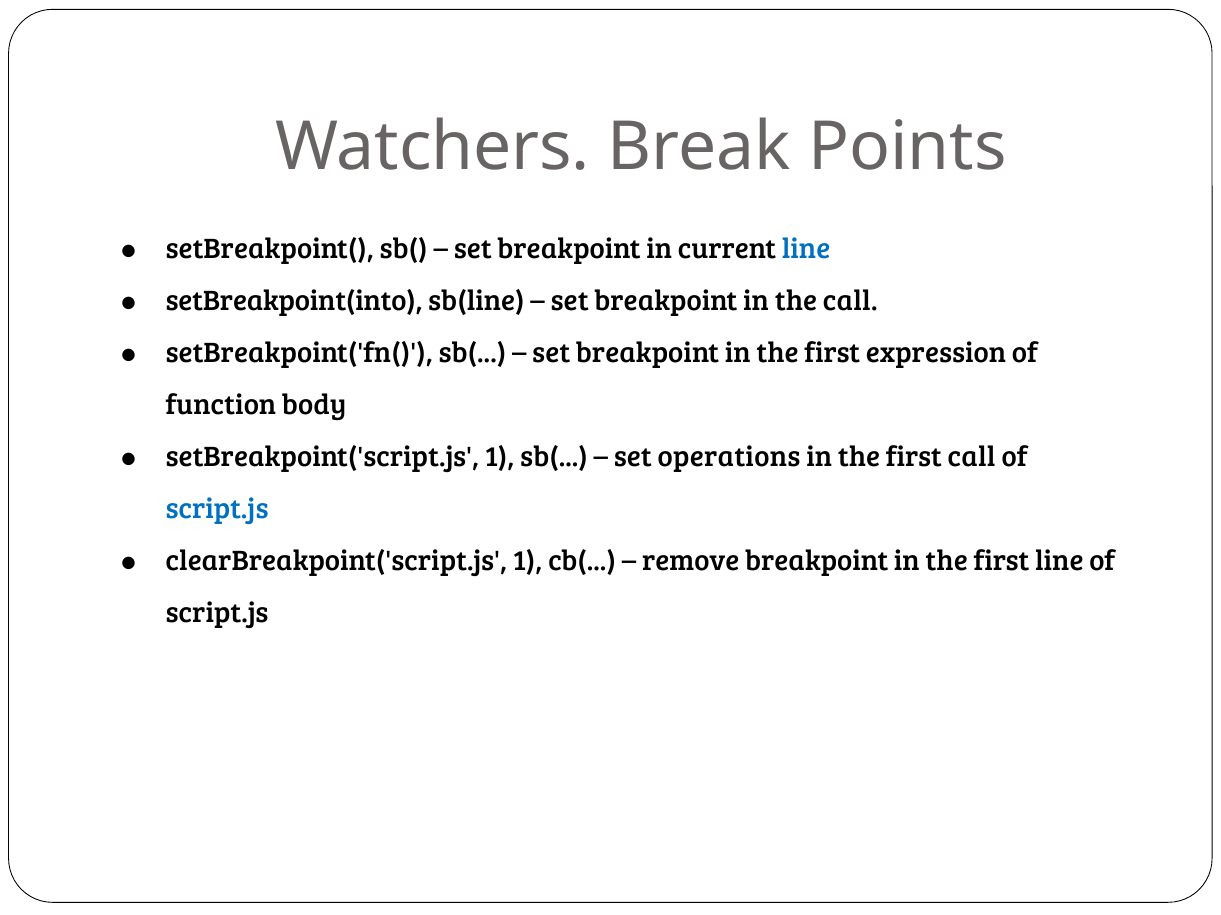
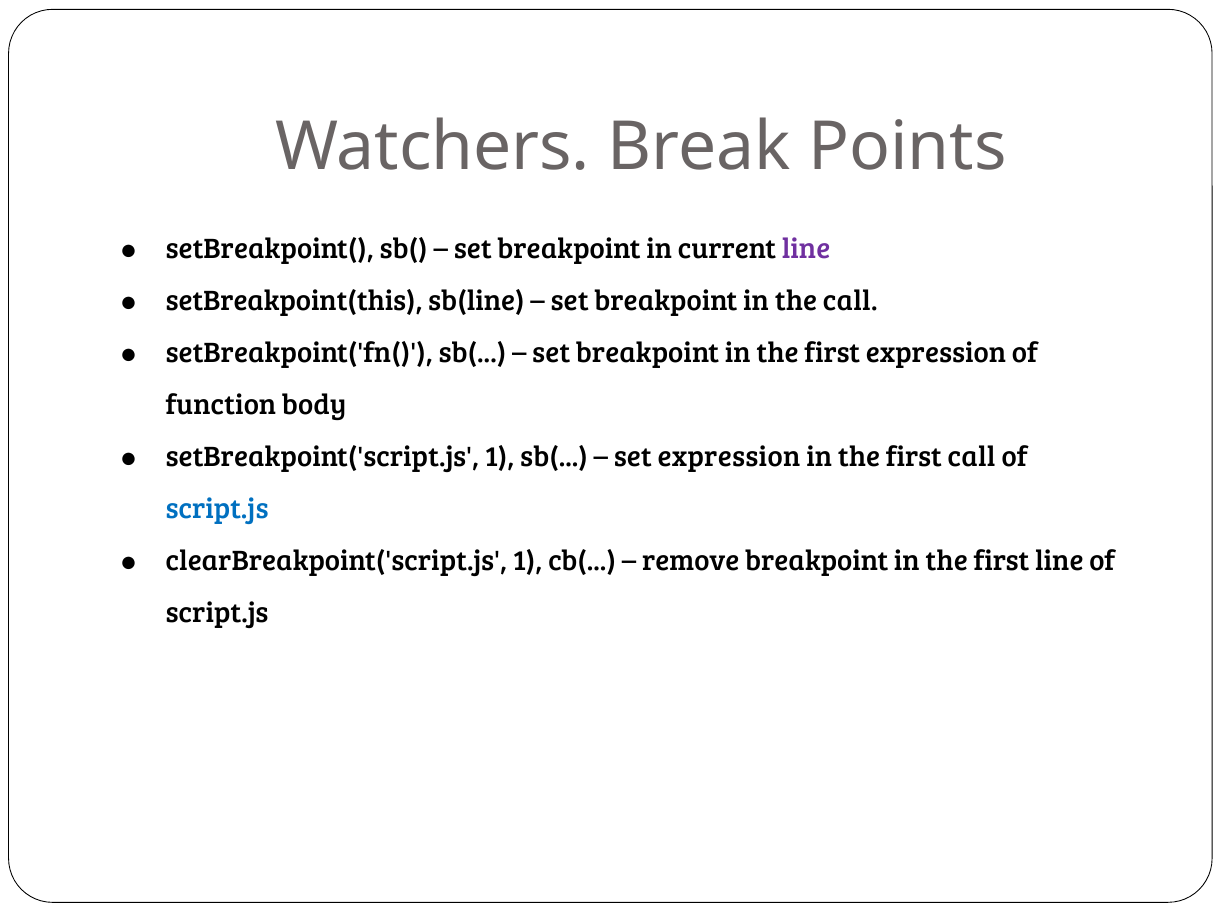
line colour: blue -> purple (806, 250)
setBreakpoint(into: setBreakpoint(into -> setBreakpoint(this (294, 302)
set operations: operations -> expression (729, 457)
